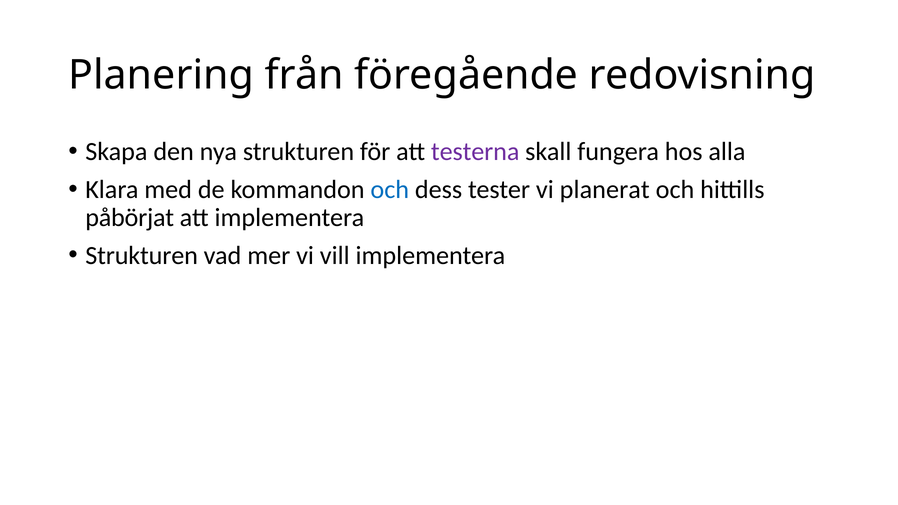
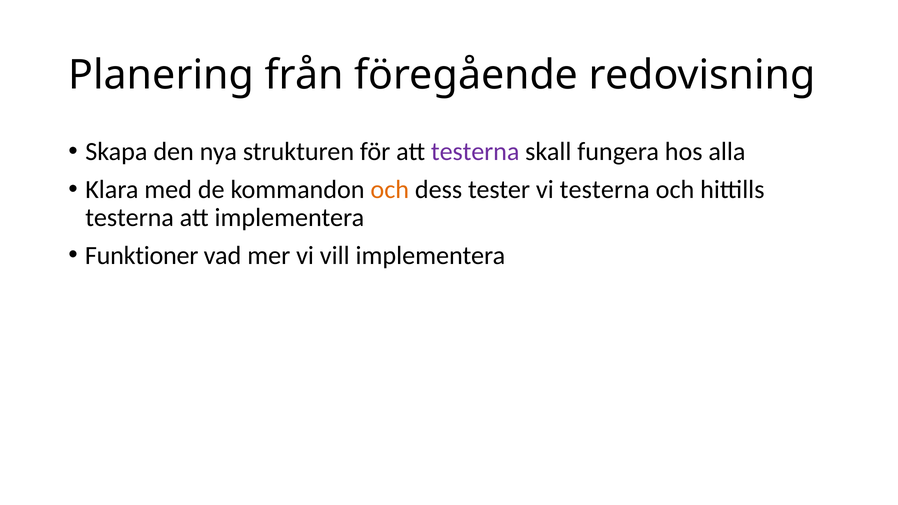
och colour: blue -> orange (390, 189)
vi planerat: planerat -> testerna (605, 189)
påbörjat: påbörjat -> testerna (130, 218)
Strukturen: Strukturen -> Funktioner (142, 255)
